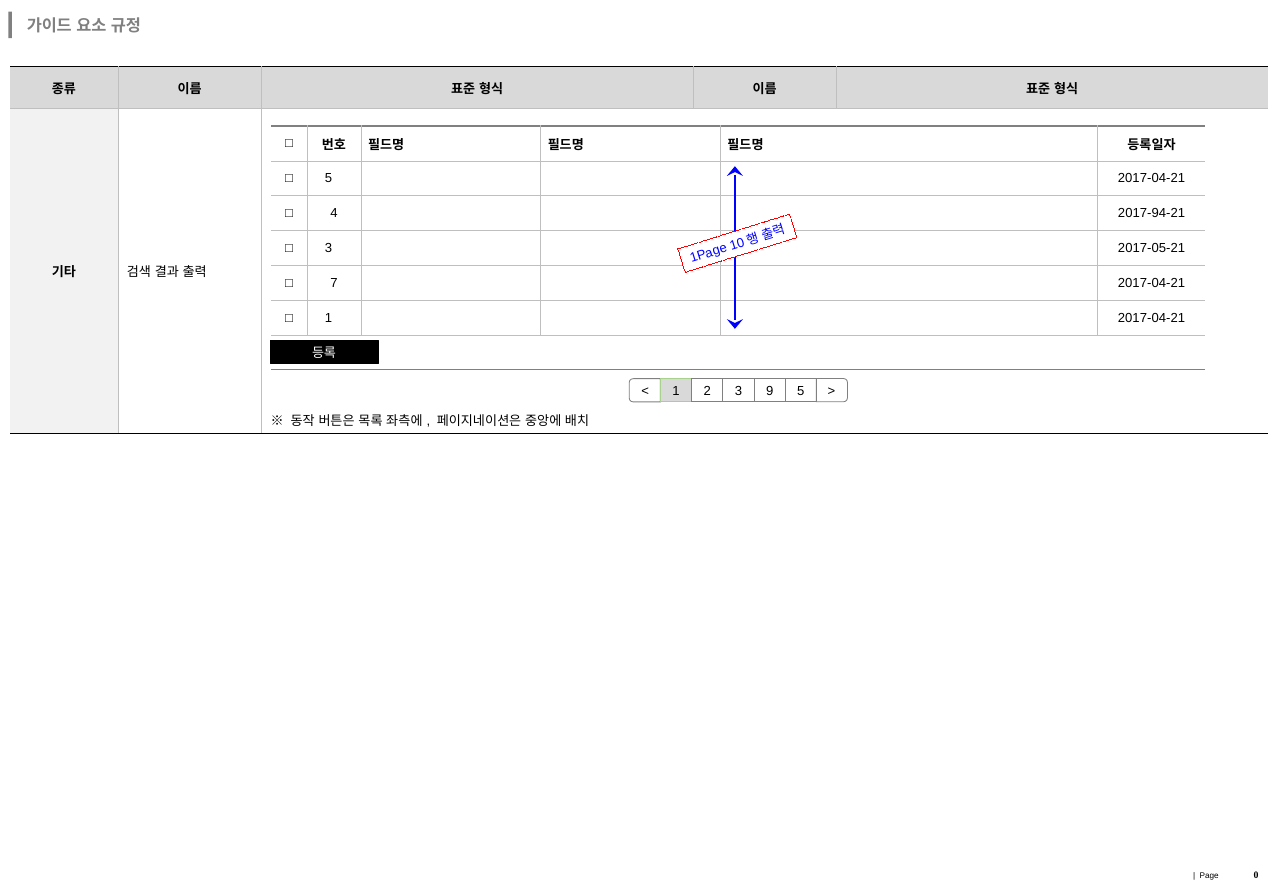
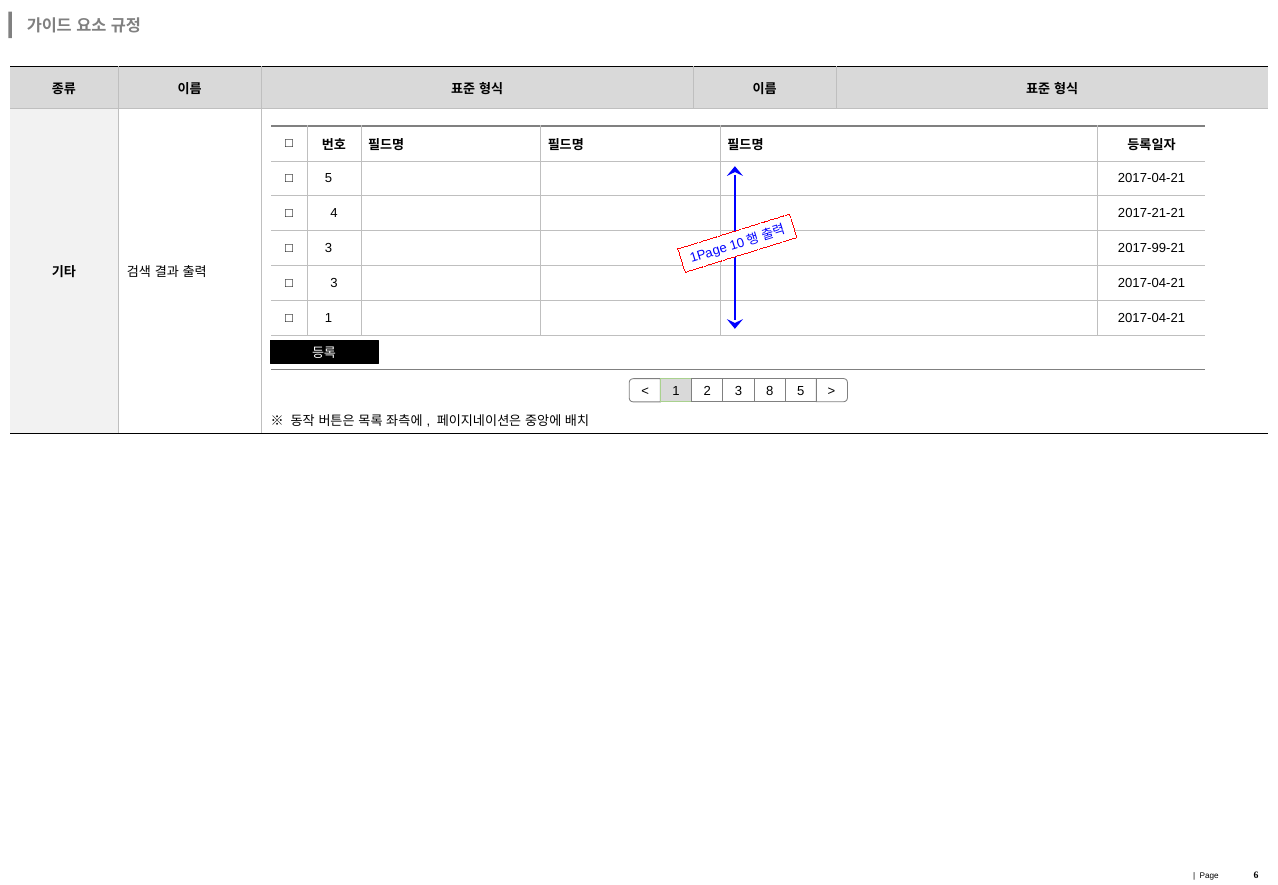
2017-94-21: 2017-94-21 -> 2017-21-21 (1152, 213)
2017-05-21: 2017-05-21 -> 2017-99-21 (1152, 248)
7: 7 -> 3 (334, 283)
9: 9 -> 8 (770, 391)
0: 0 -> 6 (1256, 875)
